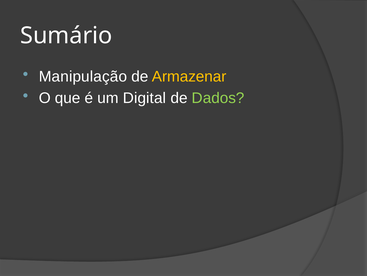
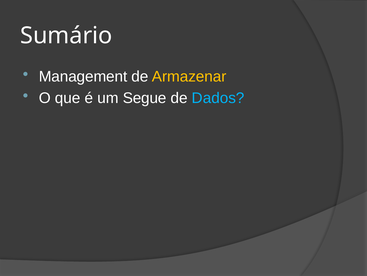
Manipulação: Manipulação -> Management (83, 76)
Digital: Digital -> Segue (145, 98)
Dados colour: light green -> light blue (218, 98)
